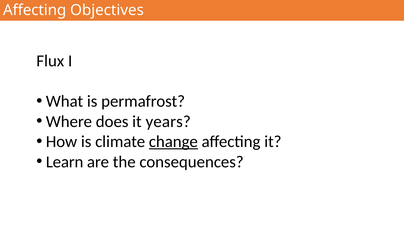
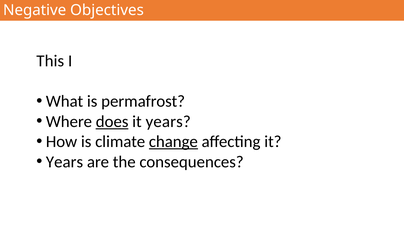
Affecting: Affecting -> Negative (35, 10)
Flux: Flux -> This (50, 61)
does underline: none -> present (112, 122)
Learn: Learn -> Years (64, 162)
